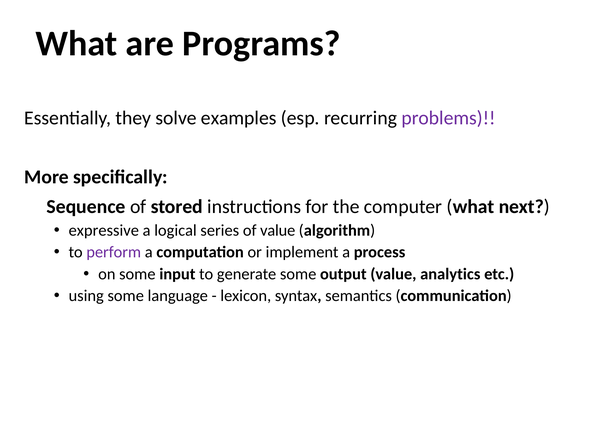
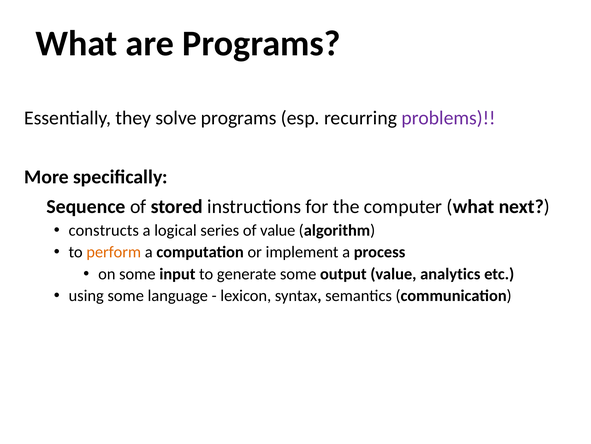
solve examples: examples -> programs (239, 118)
expressive: expressive -> constructs (104, 230)
perform colour: purple -> orange (114, 252)
